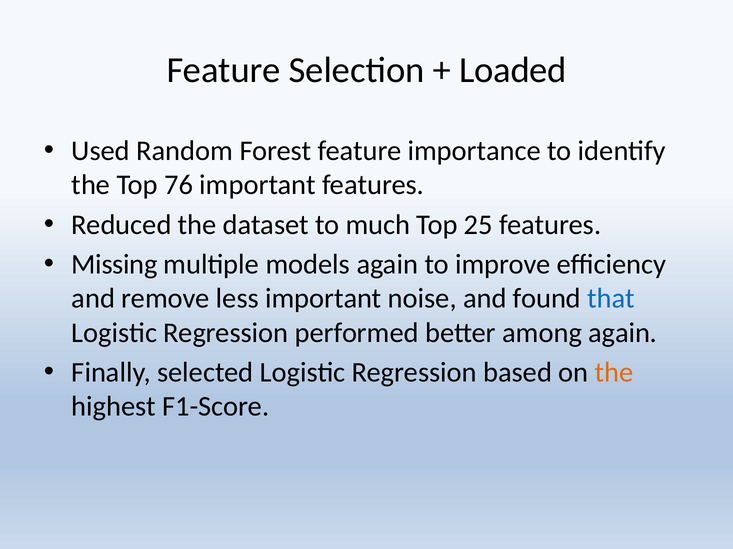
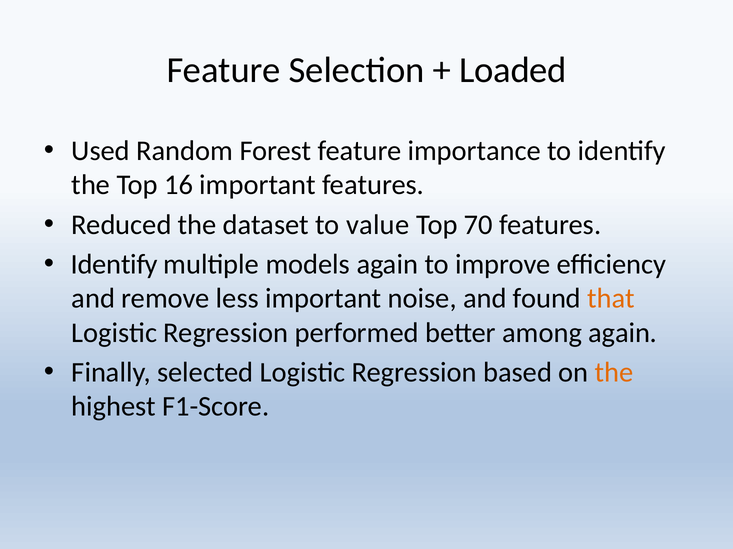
76: 76 -> 16 (179, 185)
much: much -> value (378, 225)
25: 25 -> 70 (478, 225)
Missing: Missing -> Identify (114, 265)
that colour: blue -> orange (611, 299)
